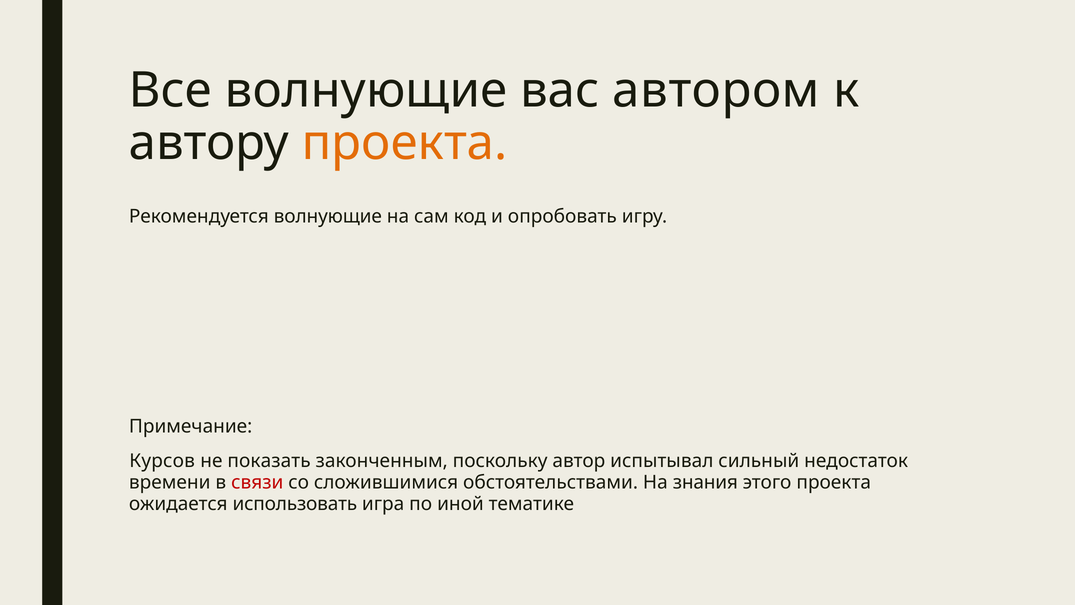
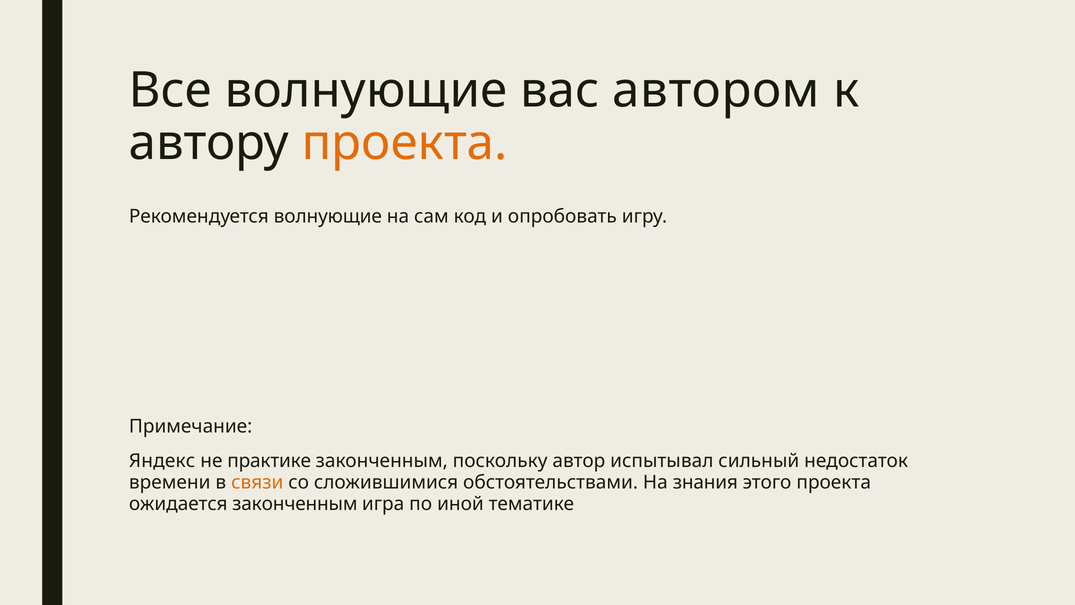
Курсов: Курсов -> Яндекс (162, 461)
показать: показать -> практике (269, 461)
связи colour: red -> orange (257, 482)
ожидается использовать: использовать -> законченным (295, 504)
